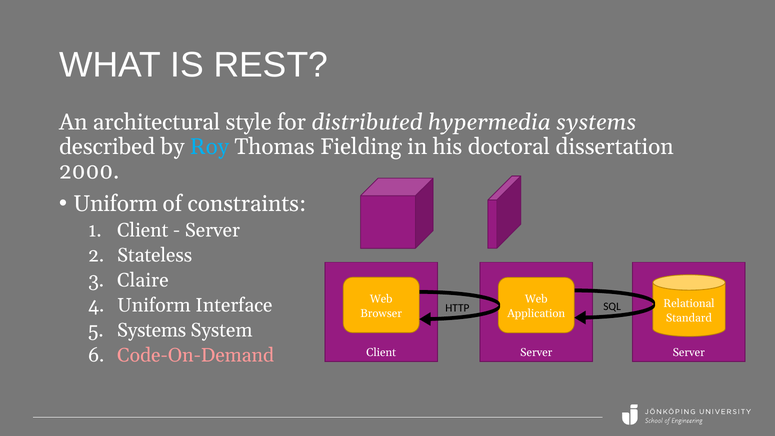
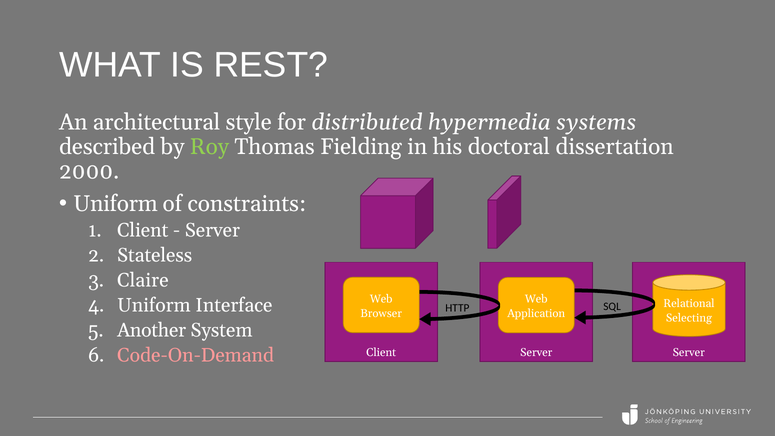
Roy colour: light blue -> light green (209, 147)
Standard: Standard -> Selecting (689, 318)
Systems: Systems -> Another (152, 330)
